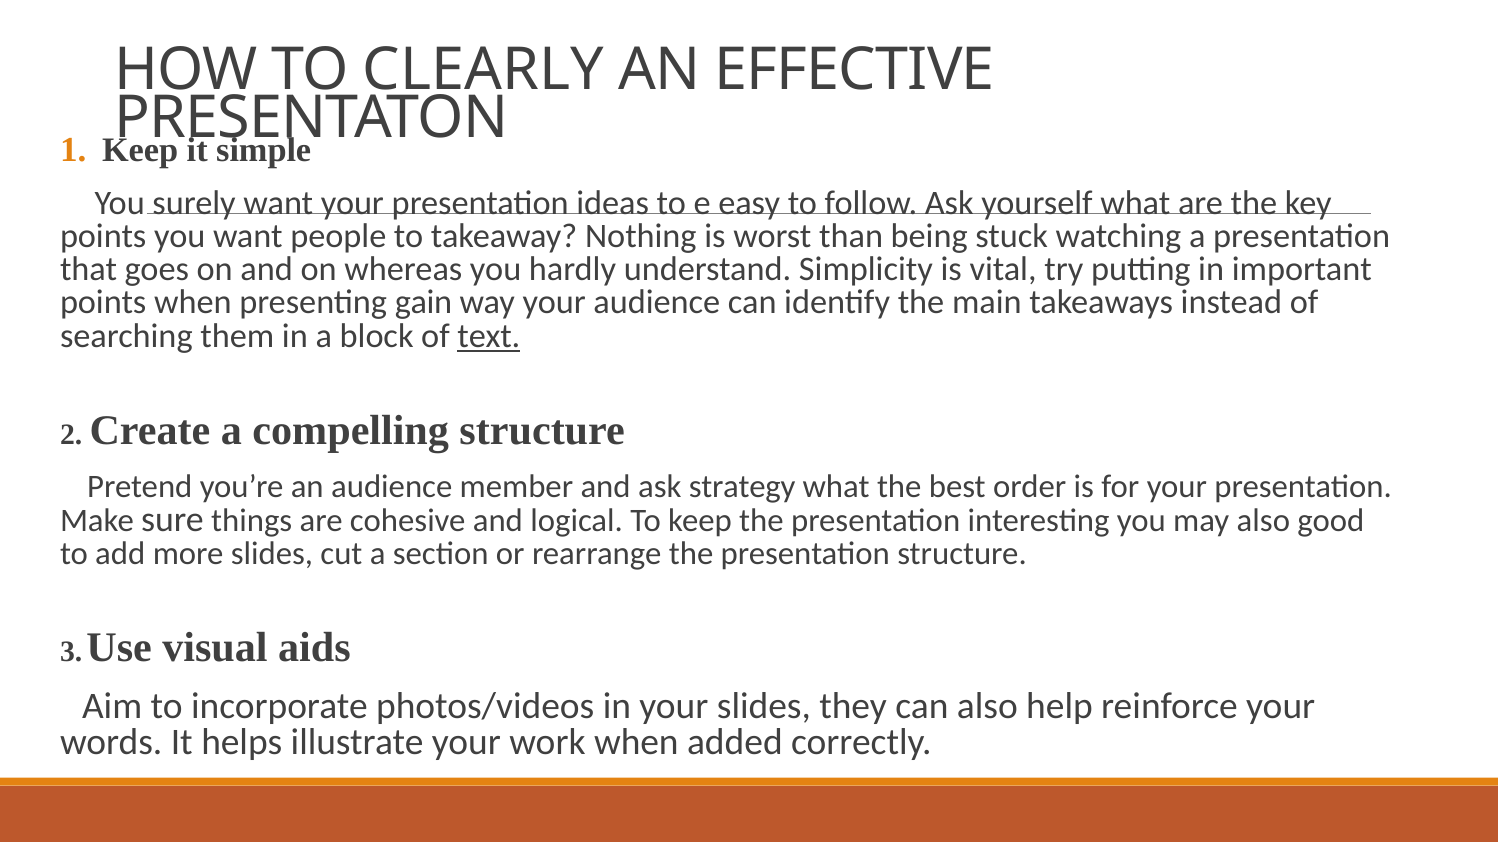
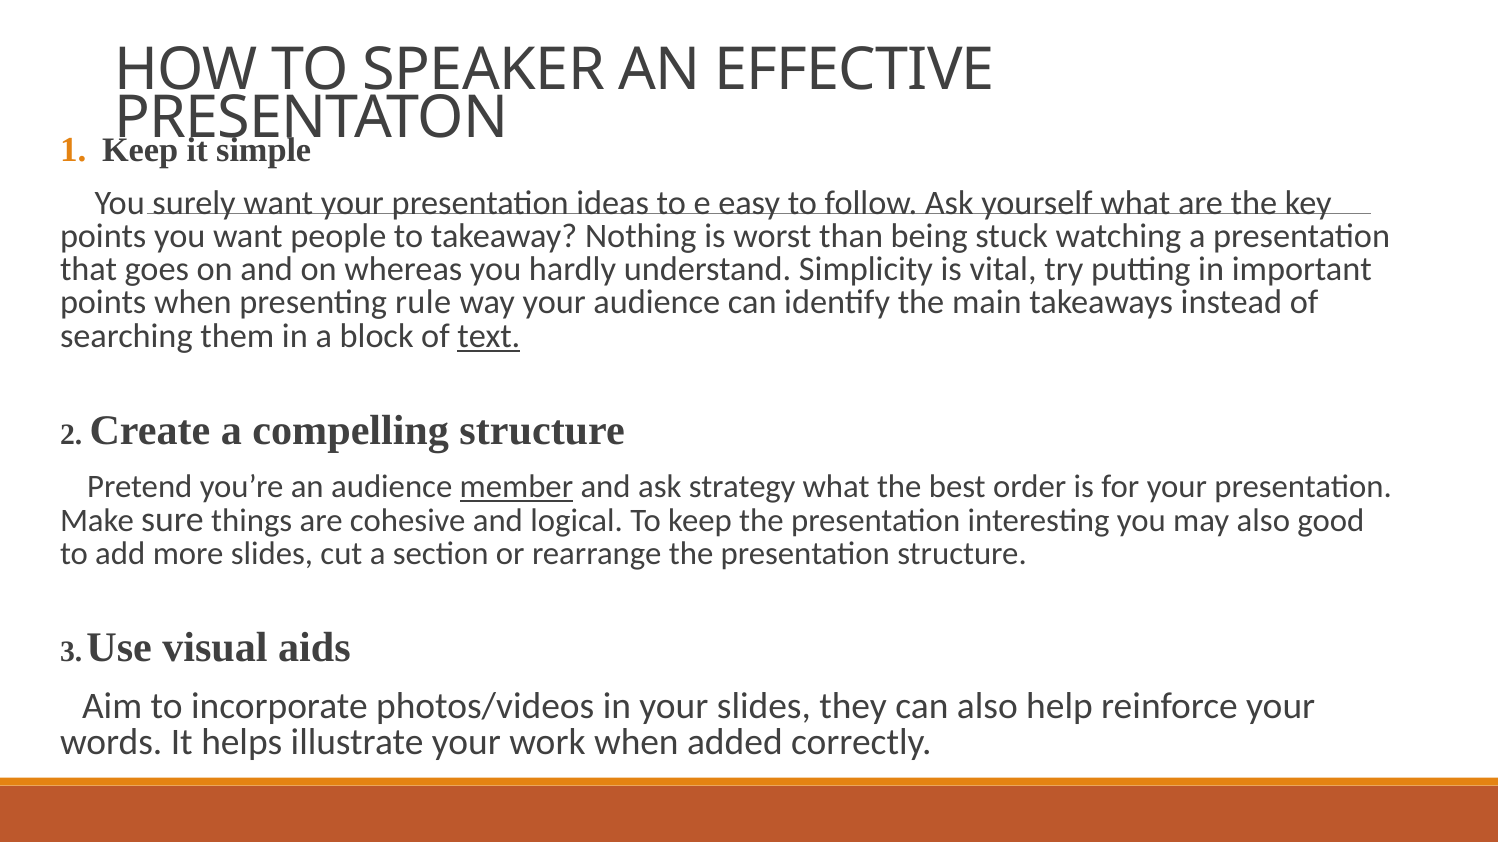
CLEARLY: CLEARLY -> SPEAKER (484, 70)
gain: gain -> rule (423, 303)
member underline: none -> present (516, 487)
